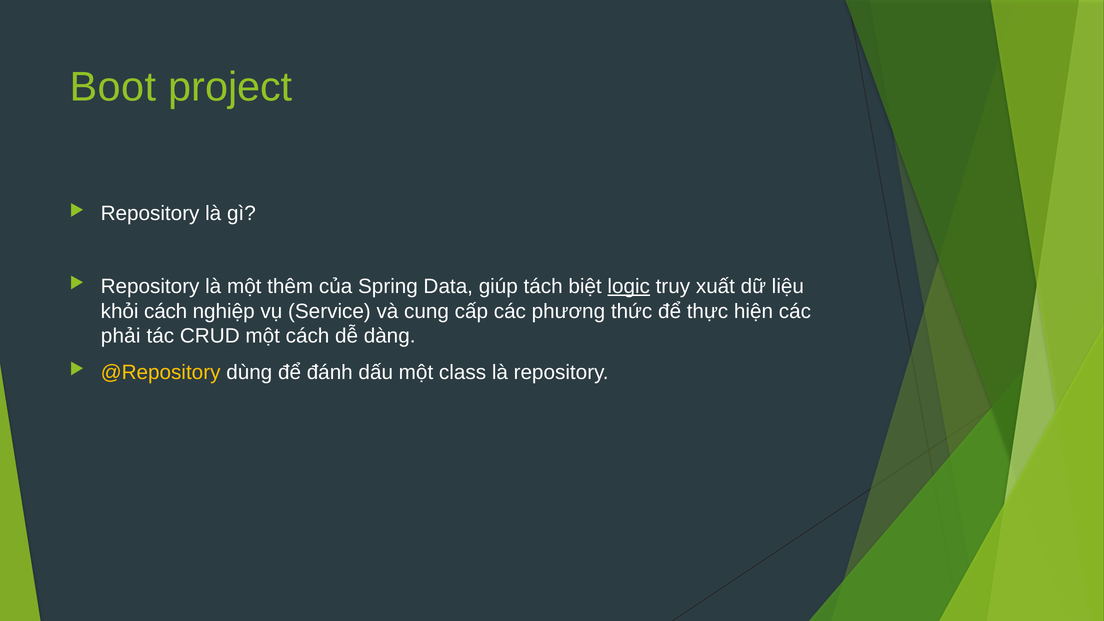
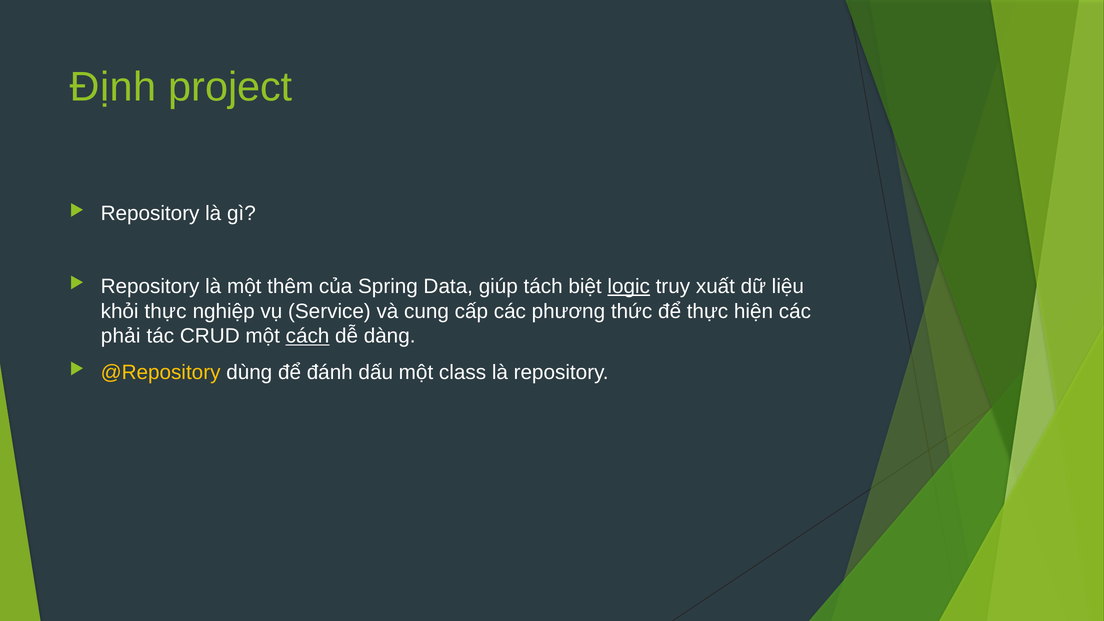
Boot: Boot -> Định (113, 87)
khỏi cách: cách -> thực (165, 311)
cách underline: none -> present (308, 336)
